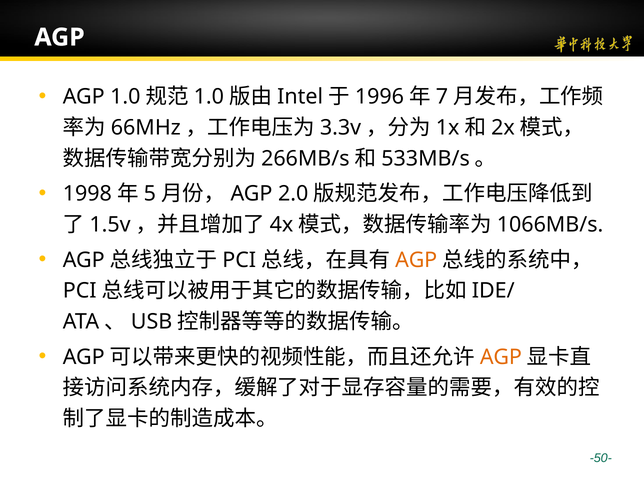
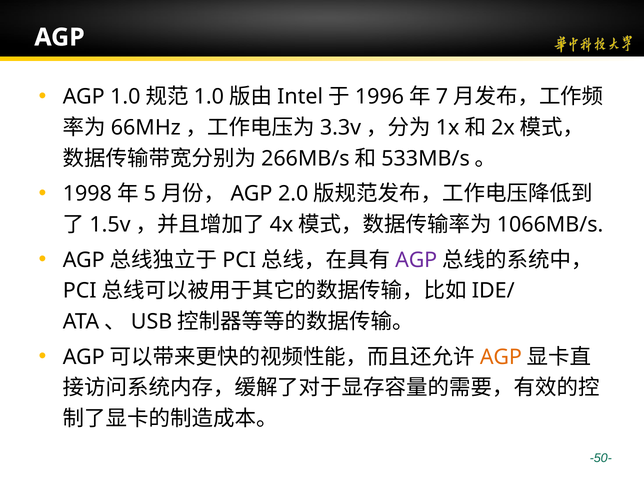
AGP colour: orange -> purple (416, 260)
